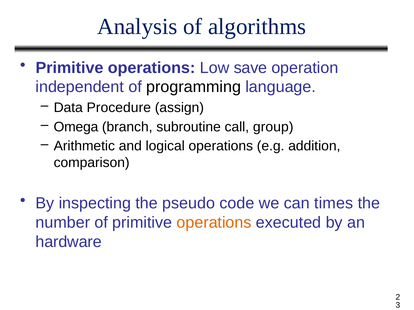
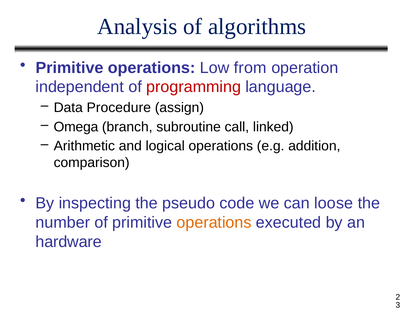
save: save -> from (250, 68)
programming colour: black -> red (194, 87)
group: group -> linked (273, 127)
times: times -> loose (334, 204)
